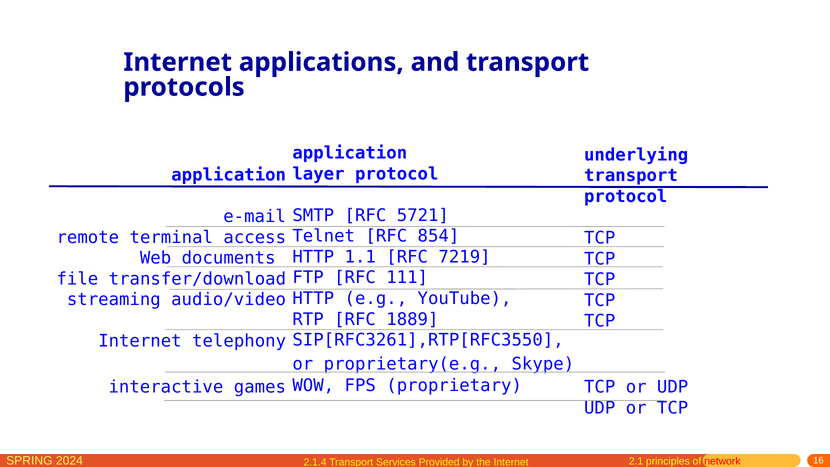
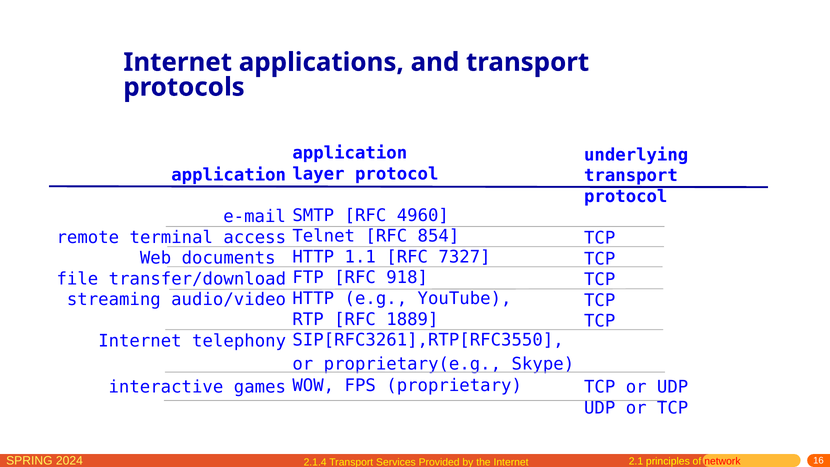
5721: 5721 -> 4960 (423, 215)
7219: 7219 -> 7327 (465, 257)
111: 111 -> 918 (407, 278)
